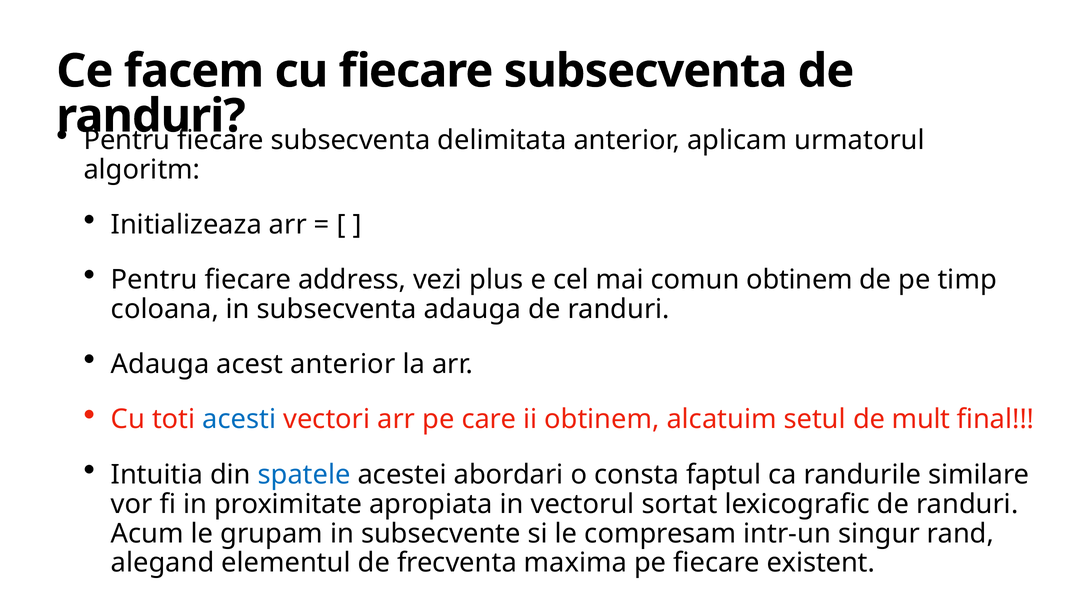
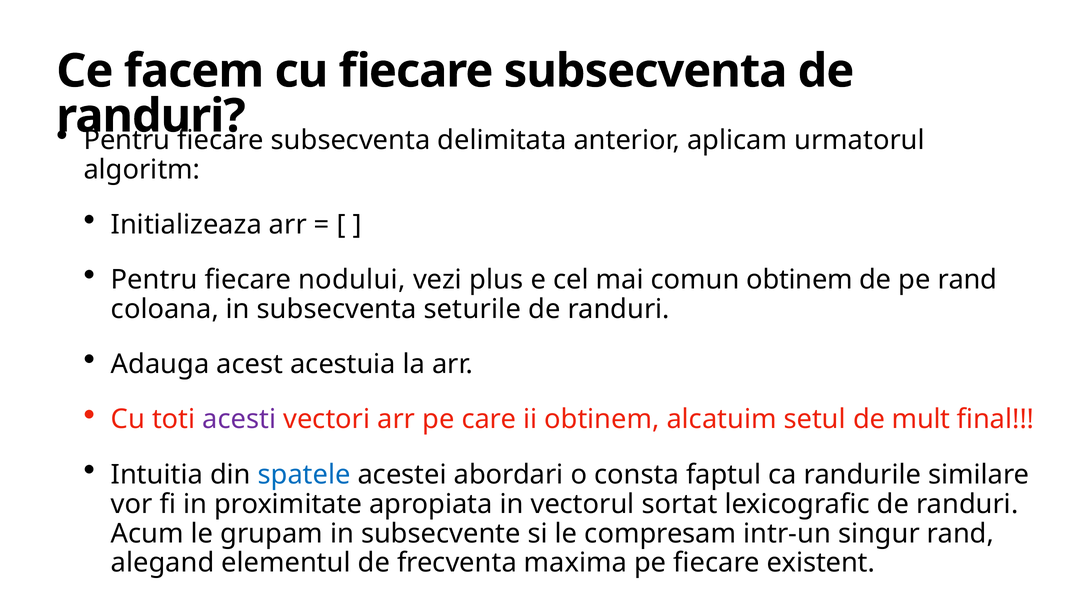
address: address -> nodului (352, 280)
pe timp: timp -> rand (967, 280)
subsecventa adauga: adauga -> seturile (472, 309)
acest anterior: anterior -> acestuia (343, 365)
acesti colour: blue -> purple (239, 420)
